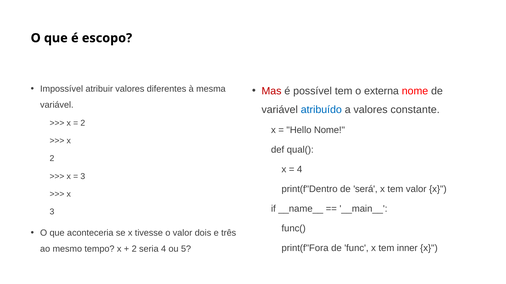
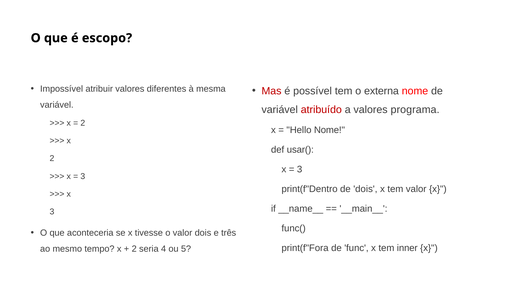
atribuído colour: blue -> red (321, 110)
constante: constante -> programa (415, 110)
qual(: qual( -> usar( (300, 150)
4: 4 -> 3 (300, 170)
de será: será -> dois (365, 189)
